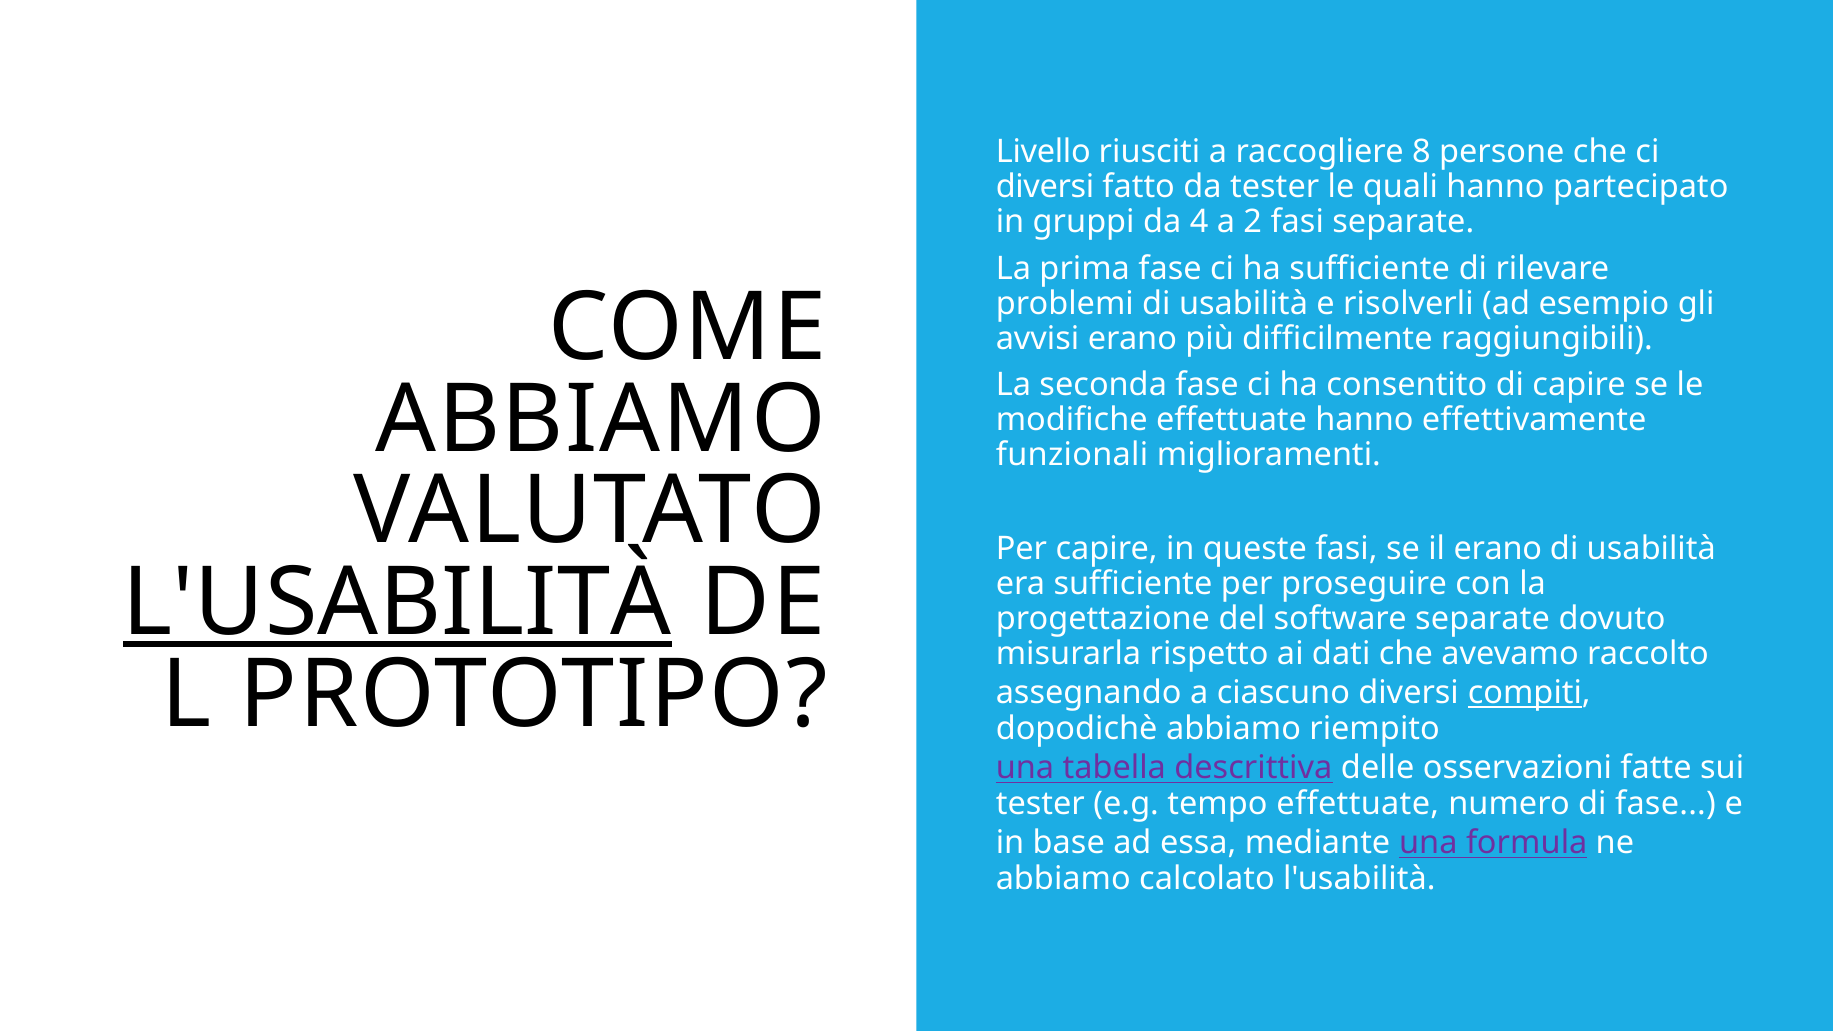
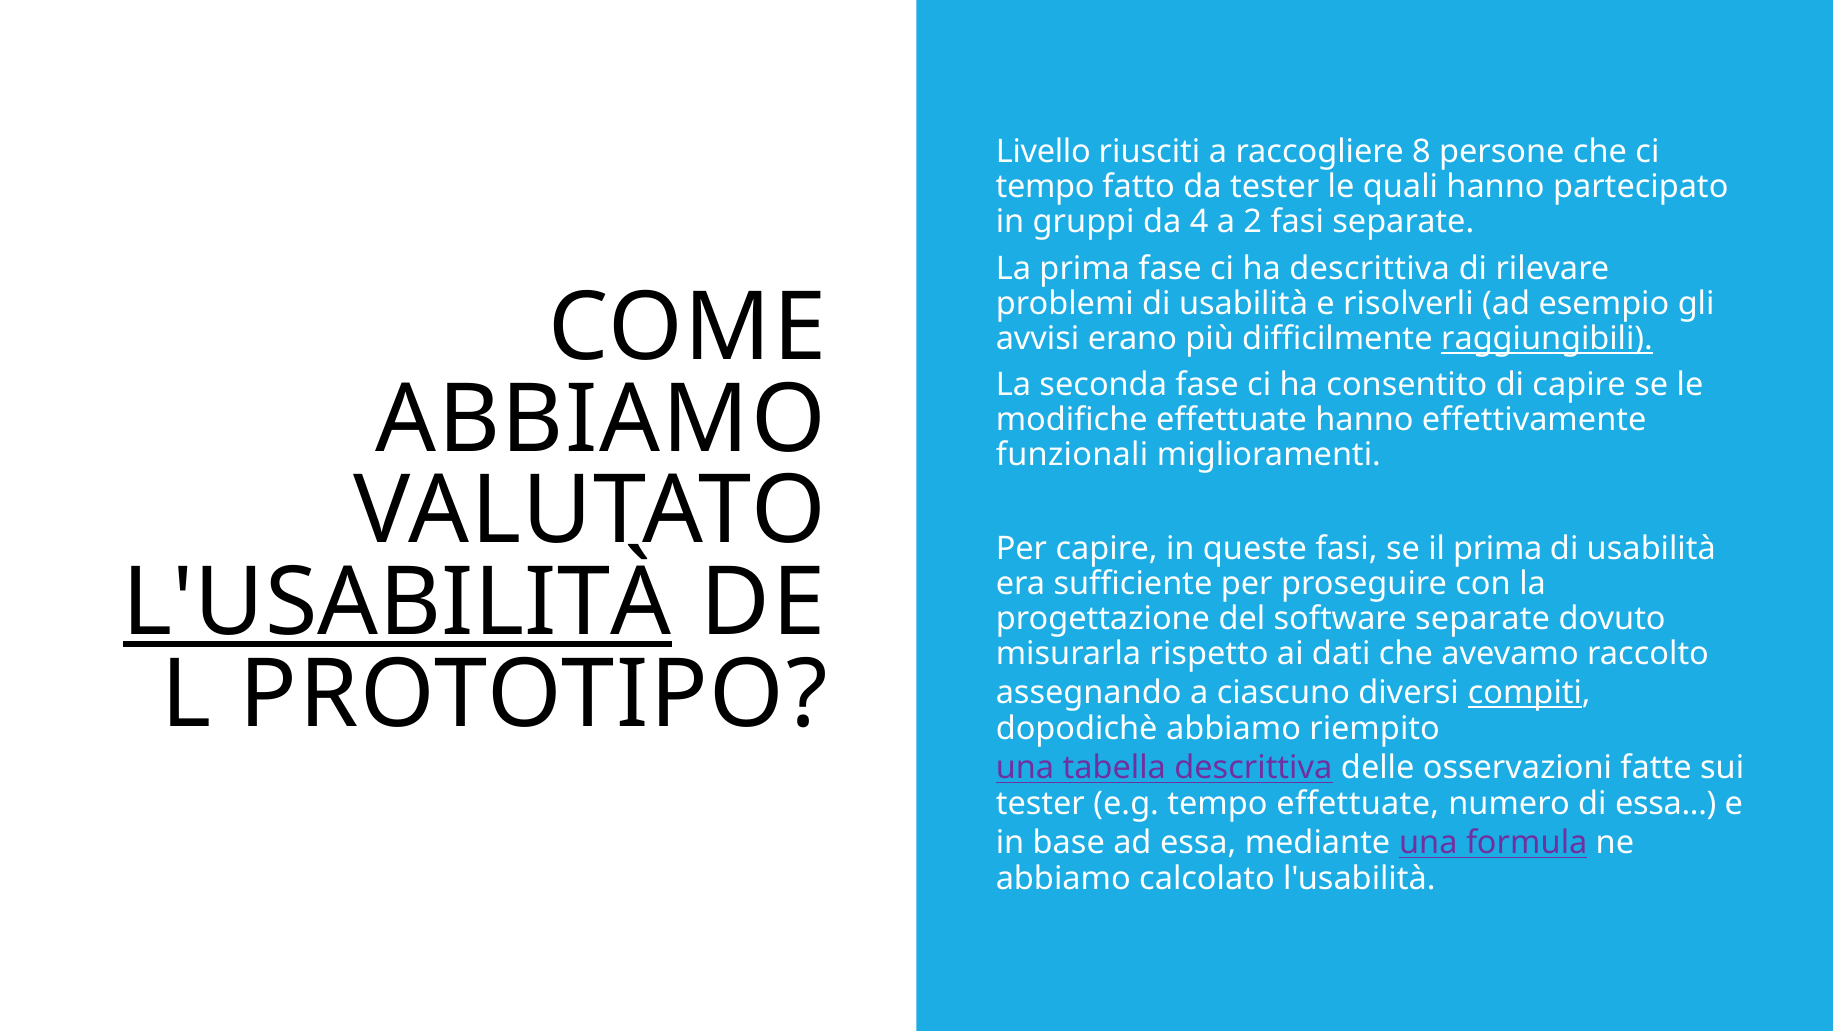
diversi: diversi -> tempo (1045, 187)
ha sufficiente: sufficiente -> descrittiva (1370, 268)
raggiungibili underline: none -> present (1547, 339)
il erano: erano -> prima (1498, 548)
di fase: fase -> essa (1666, 804)
